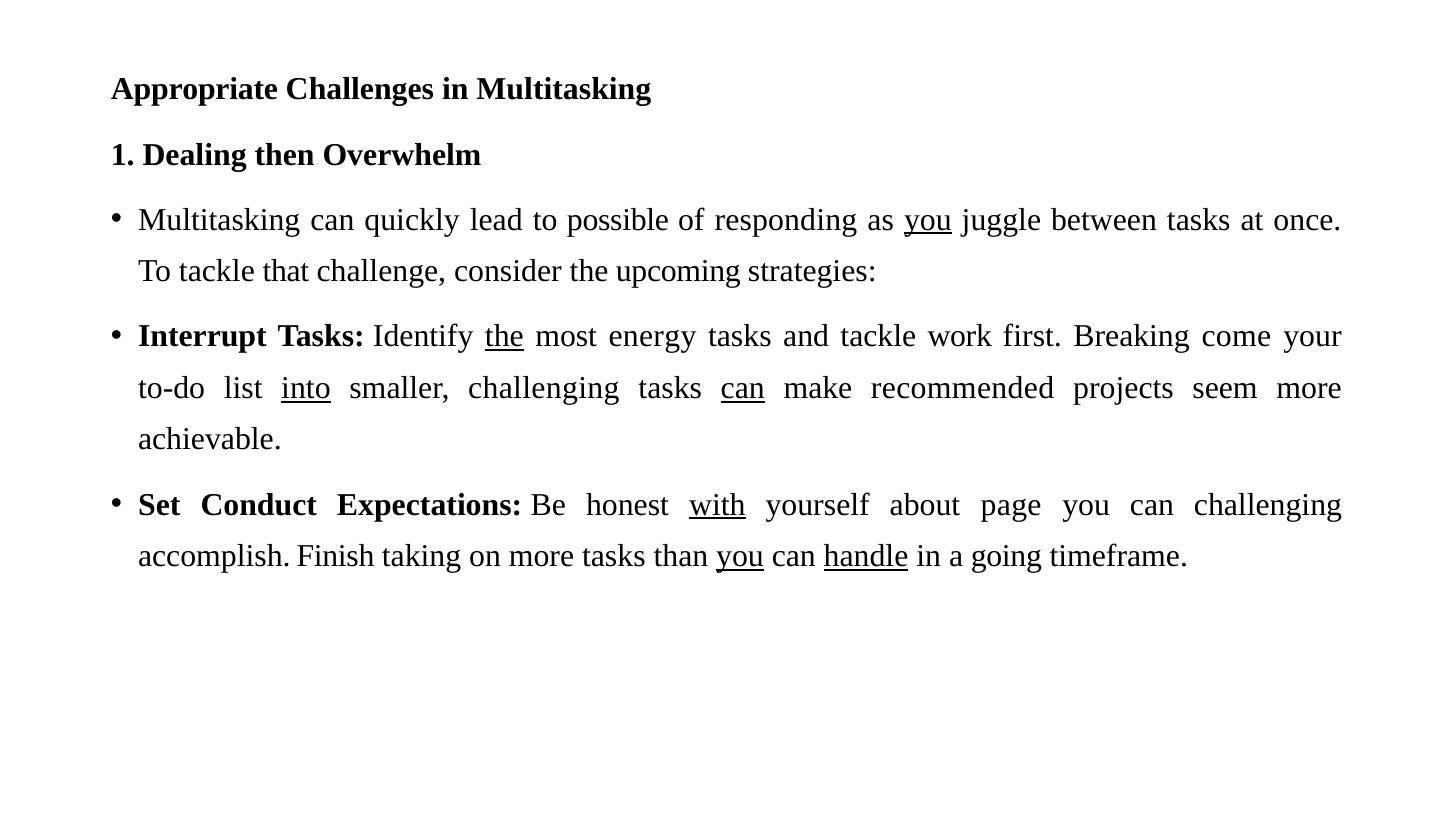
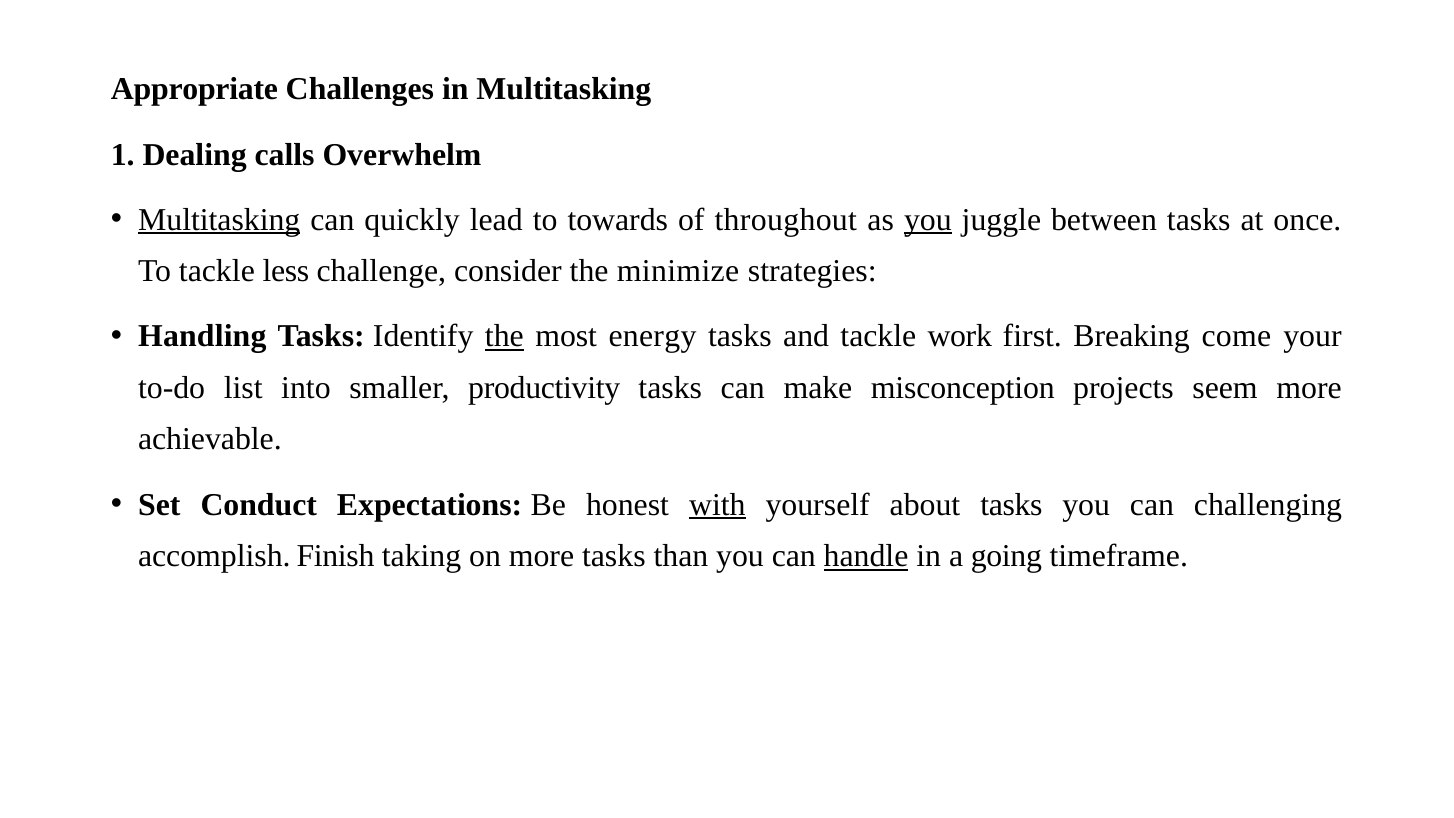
then: then -> calls (285, 155)
Multitasking underline: none -> present (219, 220)
possible: possible -> towards (618, 220)
responding: responding -> throughout (786, 220)
that: that -> less (286, 271)
upcoming: upcoming -> minimize (678, 271)
Interrupt: Interrupt -> Handling (202, 336)
into underline: present -> none (306, 388)
smaller challenging: challenging -> productivity (544, 388)
can underline: present -> none (743, 388)
recommended: recommended -> misconception (963, 388)
about page: page -> tasks (1011, 505)
you underline: present -> none (740, 556)
